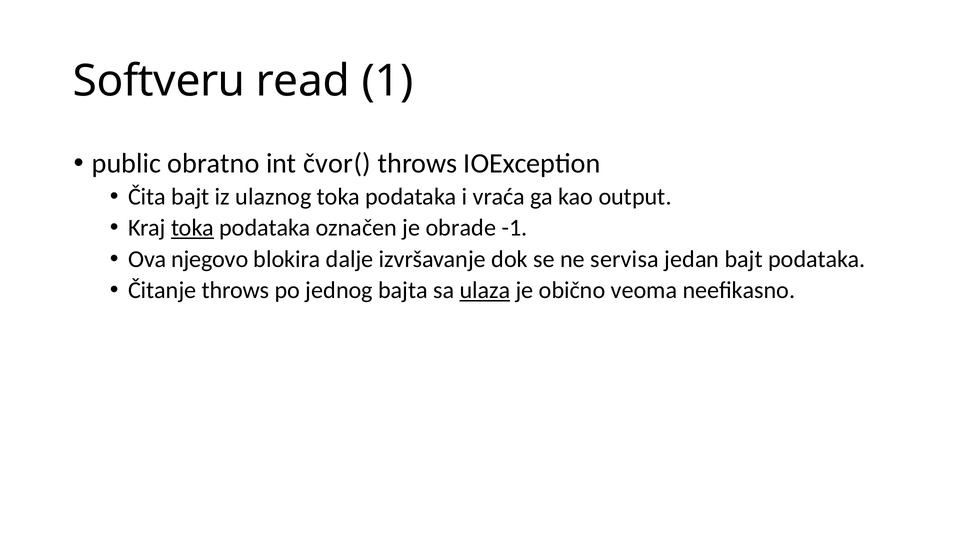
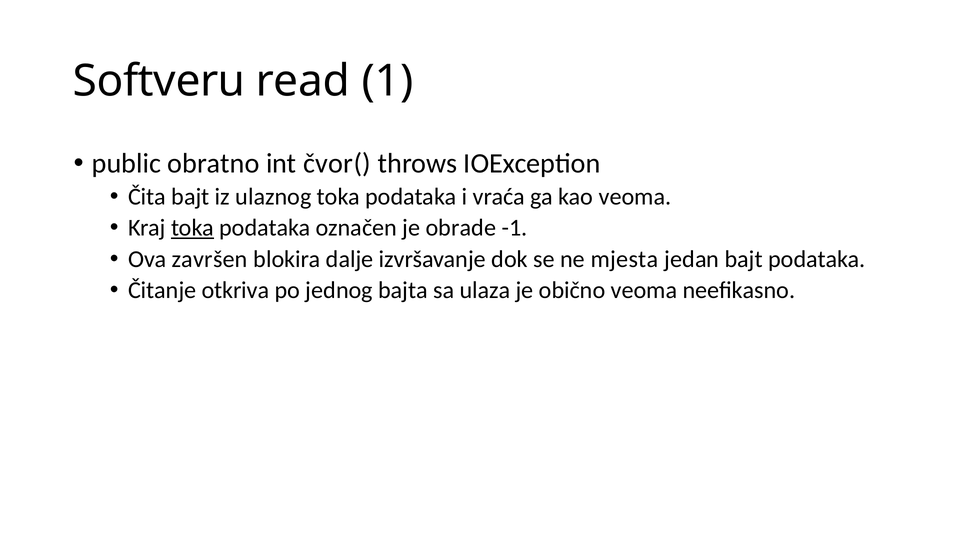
kao output: output -> veoma (635, 197)
njegovo: njegovo -> završen (210, 259)
servisa: servisa -> mjesta (625, 259)
Čitanje throws: throws -> otkriva (236, 290)
ulaza underline: present -> none (485, 290)
